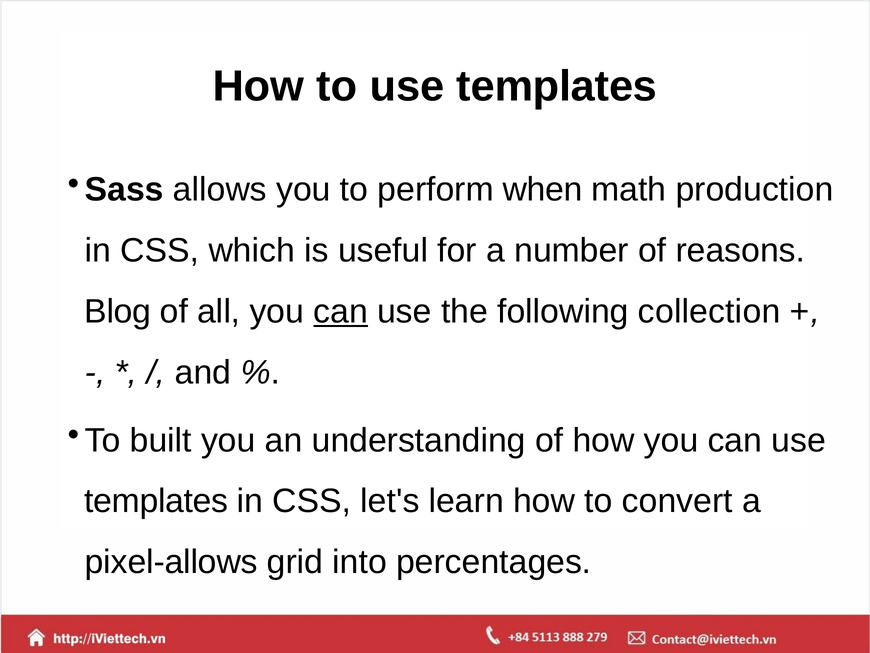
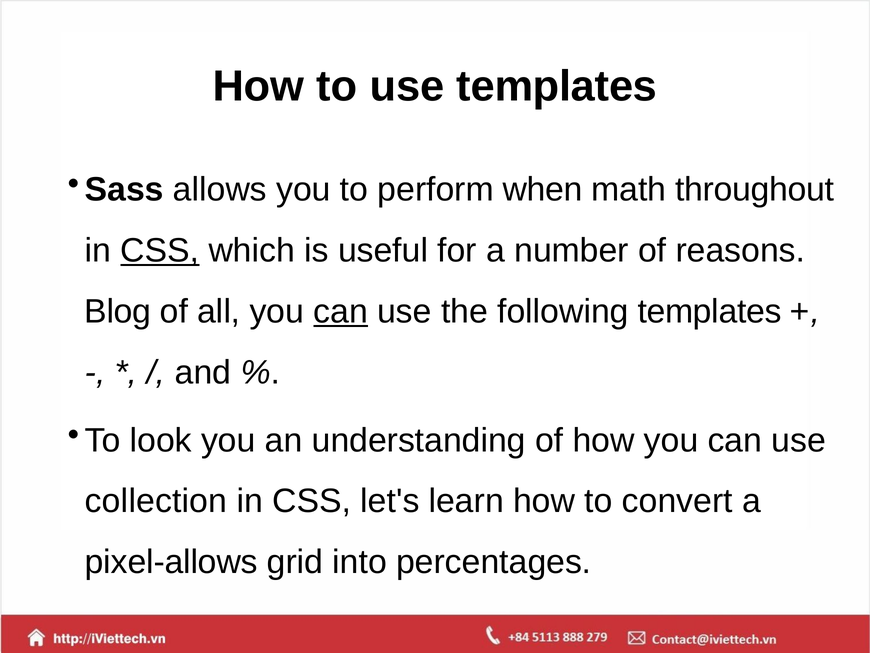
production: production -> throughout (755, 189)
CSS underline: none -> present (160, 250)
following collection: collection -> templates (709, 311)
built: built -> look (161, 440)
templates: templates -> collection (156, 501)
